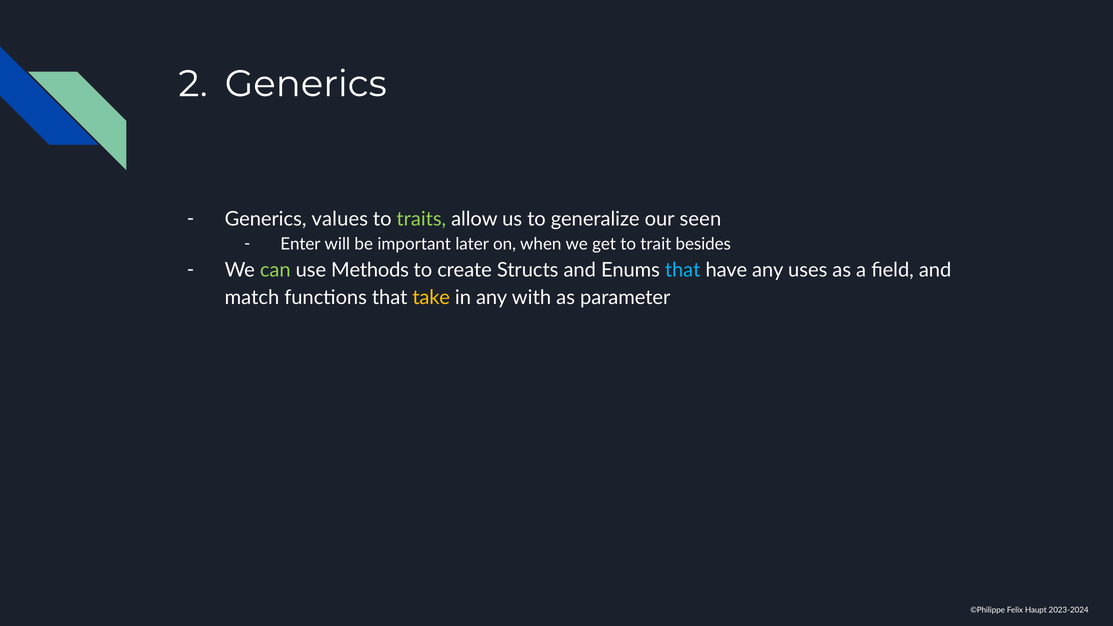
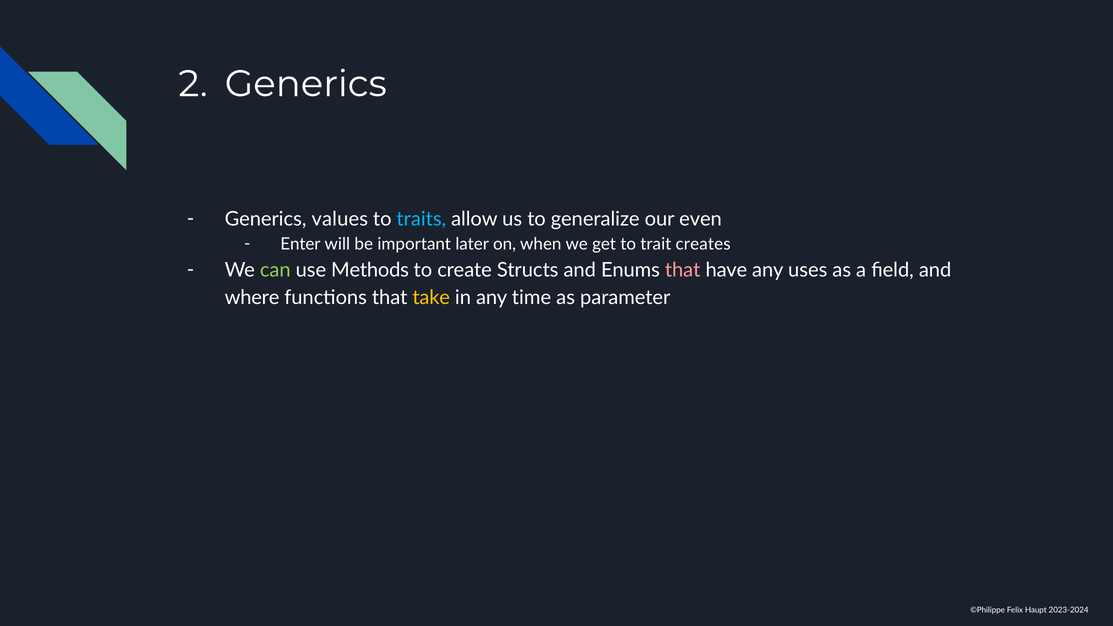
traits colour: light green -> light blue (421, 219)
seen: seen -> even (701, 219)
besides: besides -> creates (703, 244)
that colour: light blue -> pink (683, 270)
match: match -> where (252, 298)
with: with -> time (532, 298)
